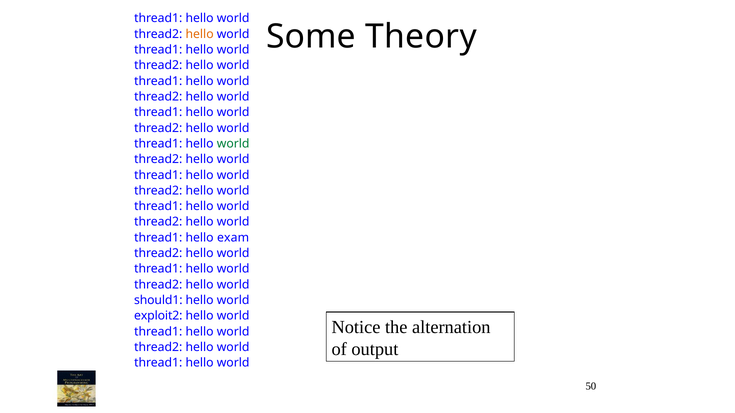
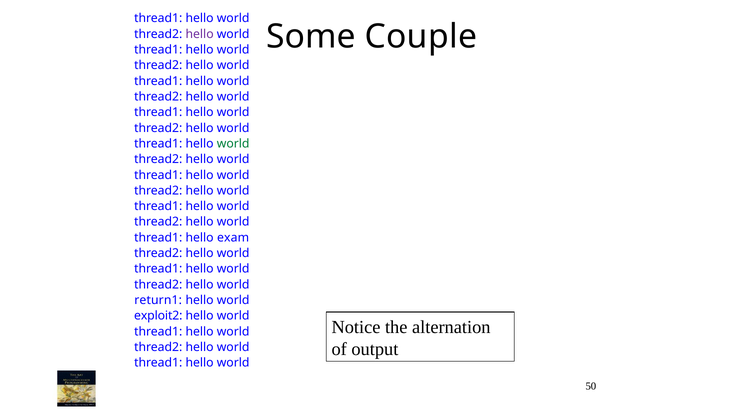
Theory: Theory -> Couple (421, 37)
hello colour: orange -> purple (200, 34)
should1: should1 -> return1 (158, 301)
